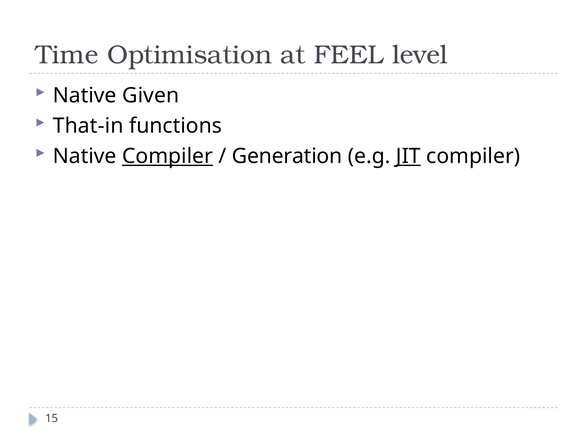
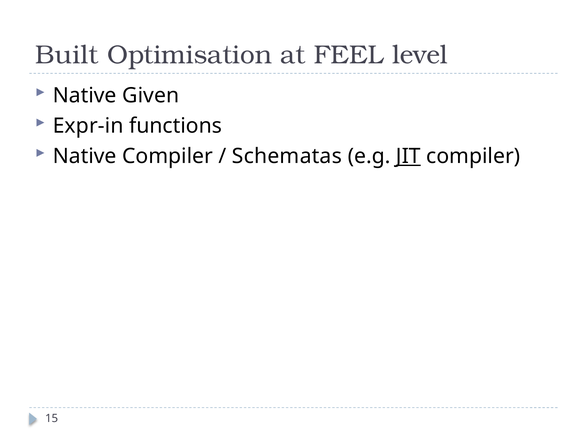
Time: Time -> Built (67, 55)
That-in: That-in -> Expr-in (88, 126)
Compiler underline: present -> none (168, 156)
Generation: Generation -> Schematas (287, 156)
